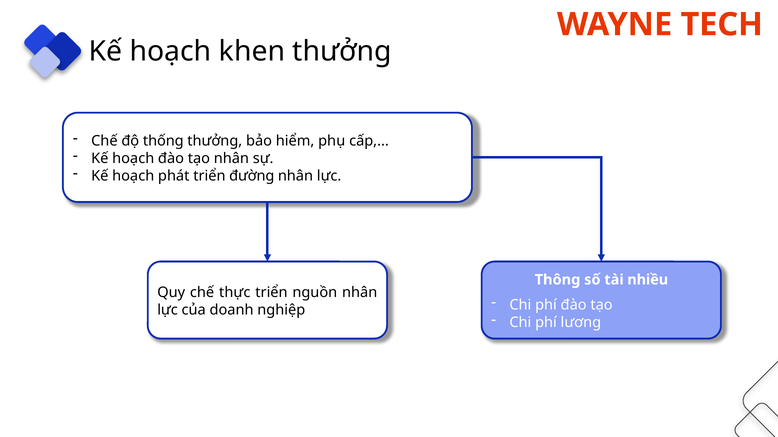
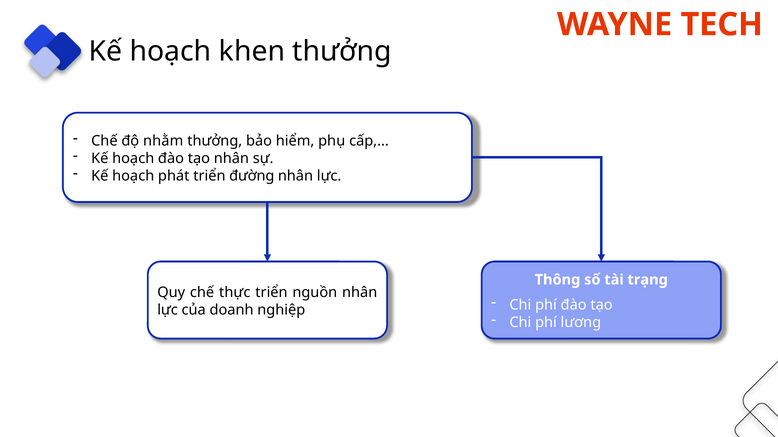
thống: thống -> nhằm (163, 141)
nhiều: nhiều -> trạng (648, 280)
